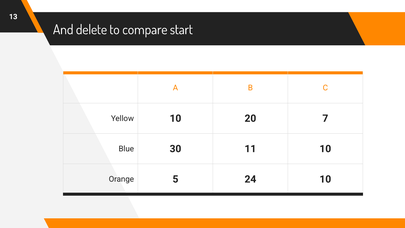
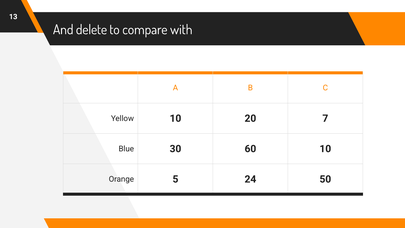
start: start -> with (181, 30)
11: 11 -> 60 (250, 149)
24 10: 10 -> 50 (325, 179)
